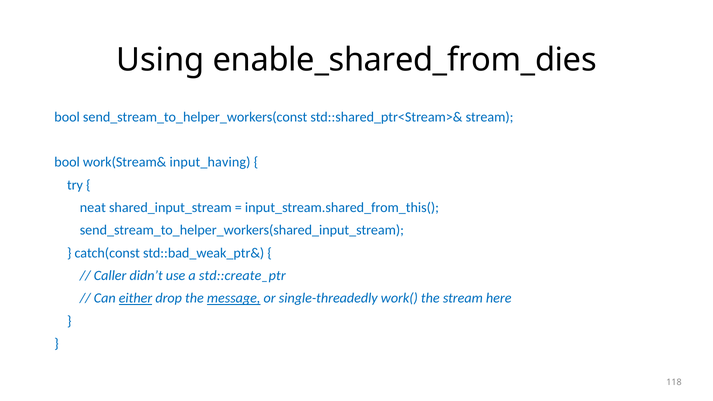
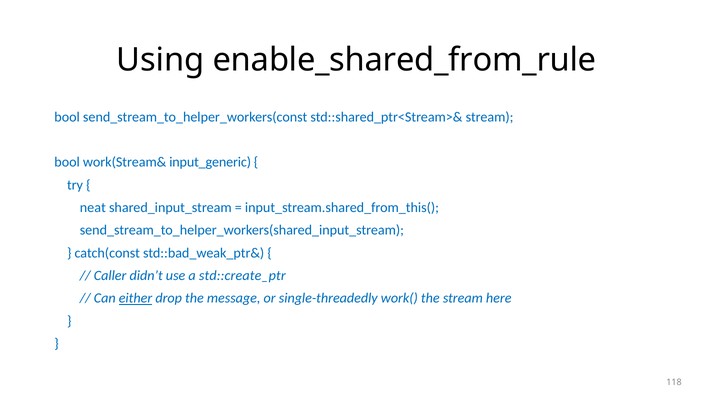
enable_shared_from_dies: enable_shared_from_dies -> enable_shared_from_rule (405, 60)
input_having: input_having -> input_generic (210, 162)
message underline: present -> none (234, 298)
